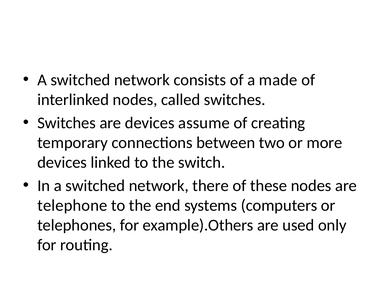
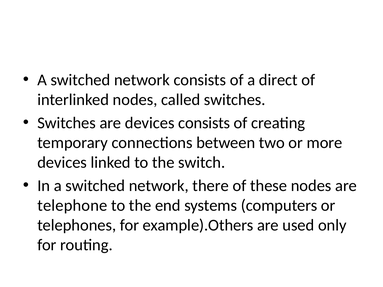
made: made -> direct (278, 80)
devices assume: assume -> consists (204, 123)
